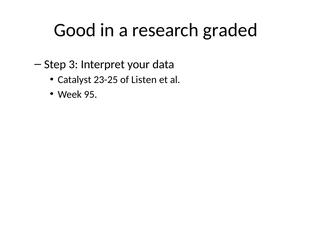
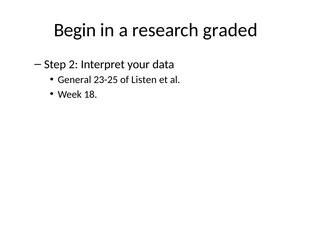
Good: Good -> Begin (75, 30)
3: 3 -> 2 (73, 64)
Catalyst: Catalyst -> General (74, 80)
95: 95 -> 18 (91, 94)
